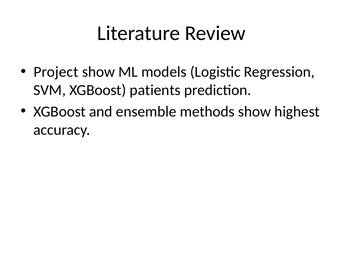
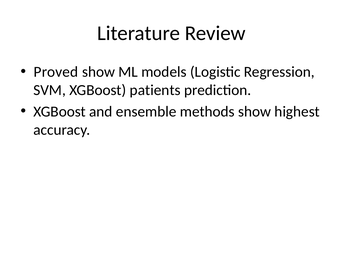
Project: Project -> Proved (56, 72)
